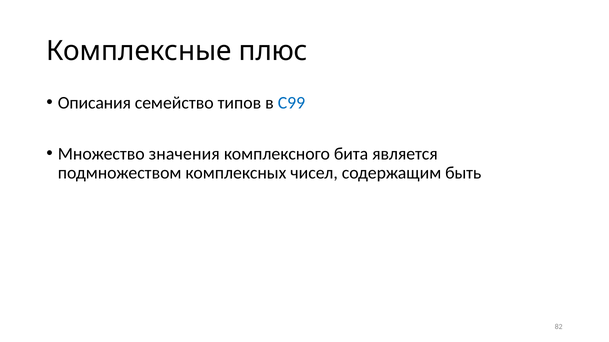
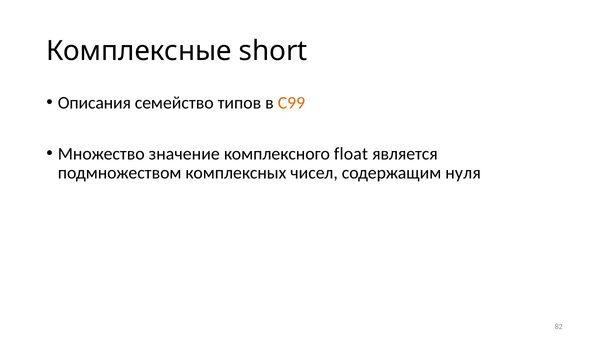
плюс: плюс -> short (273, 51)
C99 colour: blue -> orange (291, 103)
значения: значения -> значение (184, 154)
комплексного бита: бита -> float (351, 154)
быть: быть -> нуля (463, 173)
